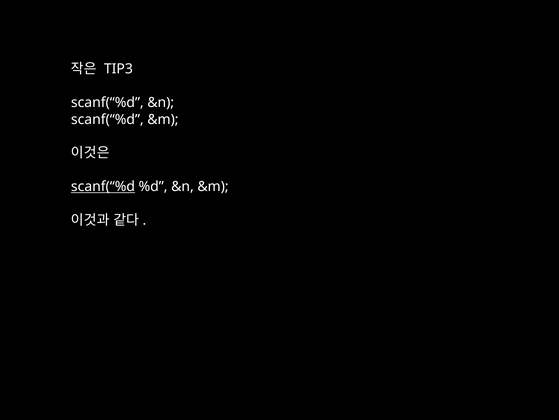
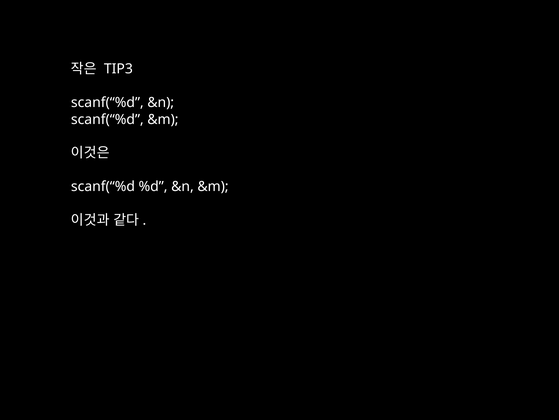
scanf(“%d underline: present -> none (103, 186)
